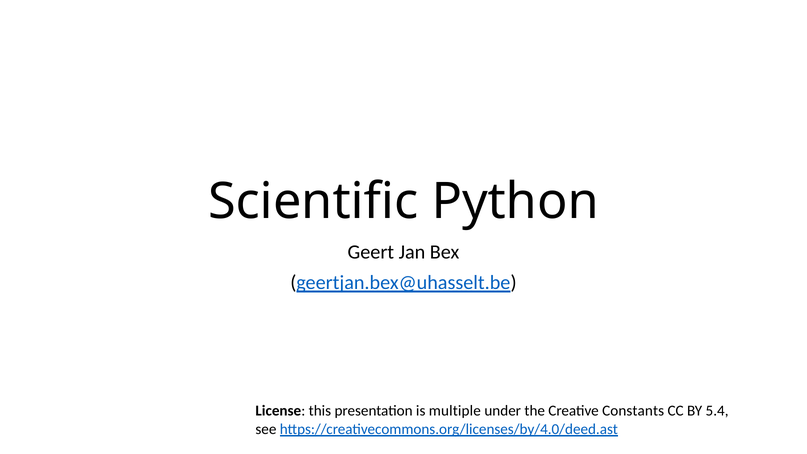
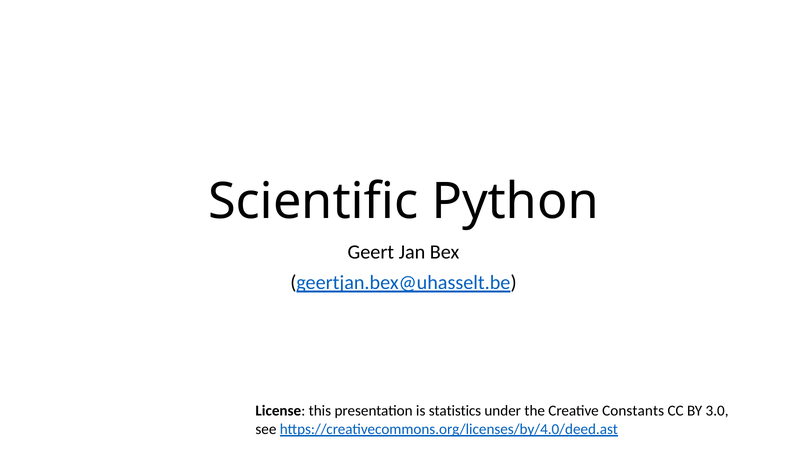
multiple: multiple -> statistics (455, 411)
5.4: 5.4 -> 3.0 (717, 411)
